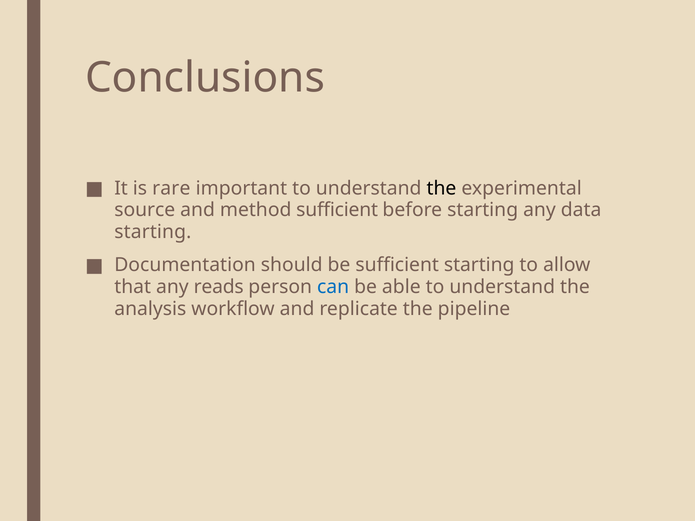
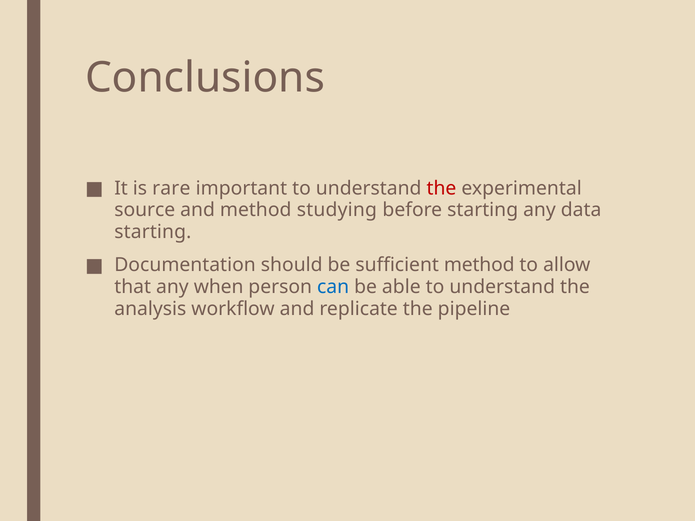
the colour: black -> red (441, 188)
method sufficient: sufficient -> studying (337, 210)
sufficient starting: starting -> method (479, 265)
reads: reads -> when (219, 287)
